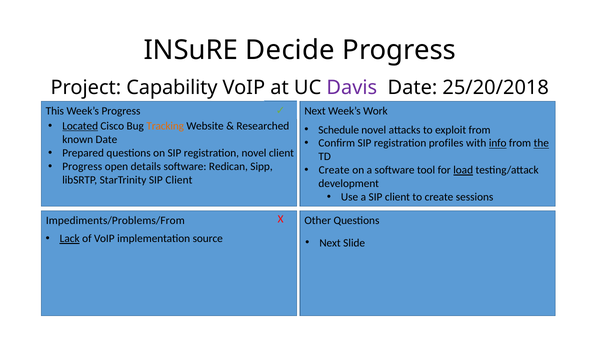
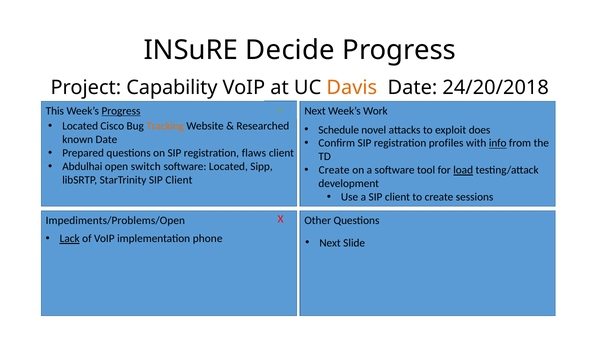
Davis colour: purple -> orange (352, 88)
25/20/2018: 25/20/2018 -> 24/20/2018 (496, 88)
Progress underline: none -> present (121, 111)
Located underline: present -> none (80, 126)
exploit from: from -> does (480, 130)
the underline: present -> none (541, 143)
registration novel: novel -> flaws (254, 153)
Progress: Progress -> Abdulhai (82, 167)
details: details -> switch (146, 167)
software Redican: Redican -> Located (228, 167)
Impediments/Problems/From: Impediments/Problems/From -> Impediments/Problems/Open (115, 221)
source: source -> phone (208, 239)
